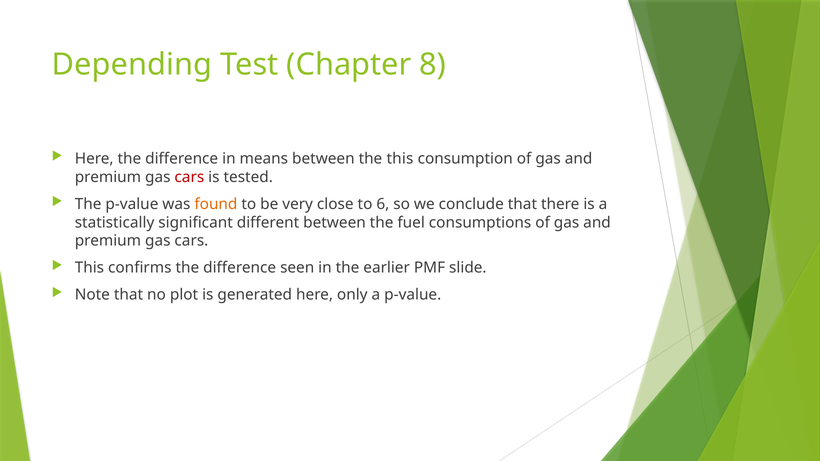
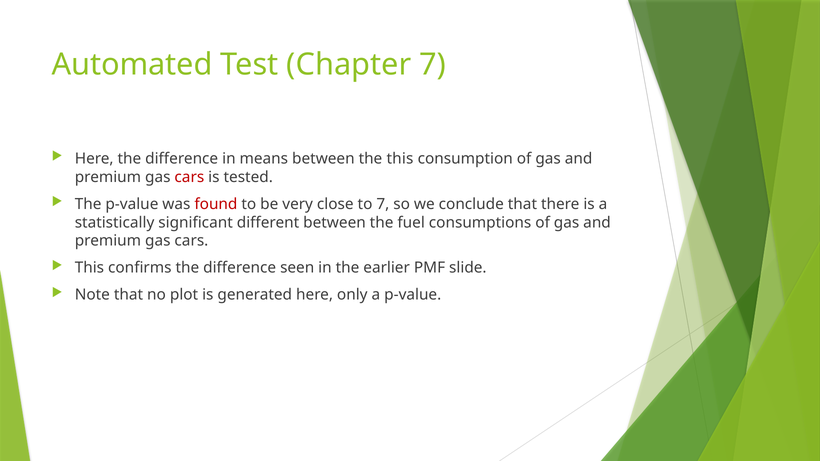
Depending: Depending -> Automated (132, 65)
Chapter 8: 8 -> 7 (433, 65)
found colour: orange -> red (216, 204)
to 6: 6 -> 7 (383, 204)
